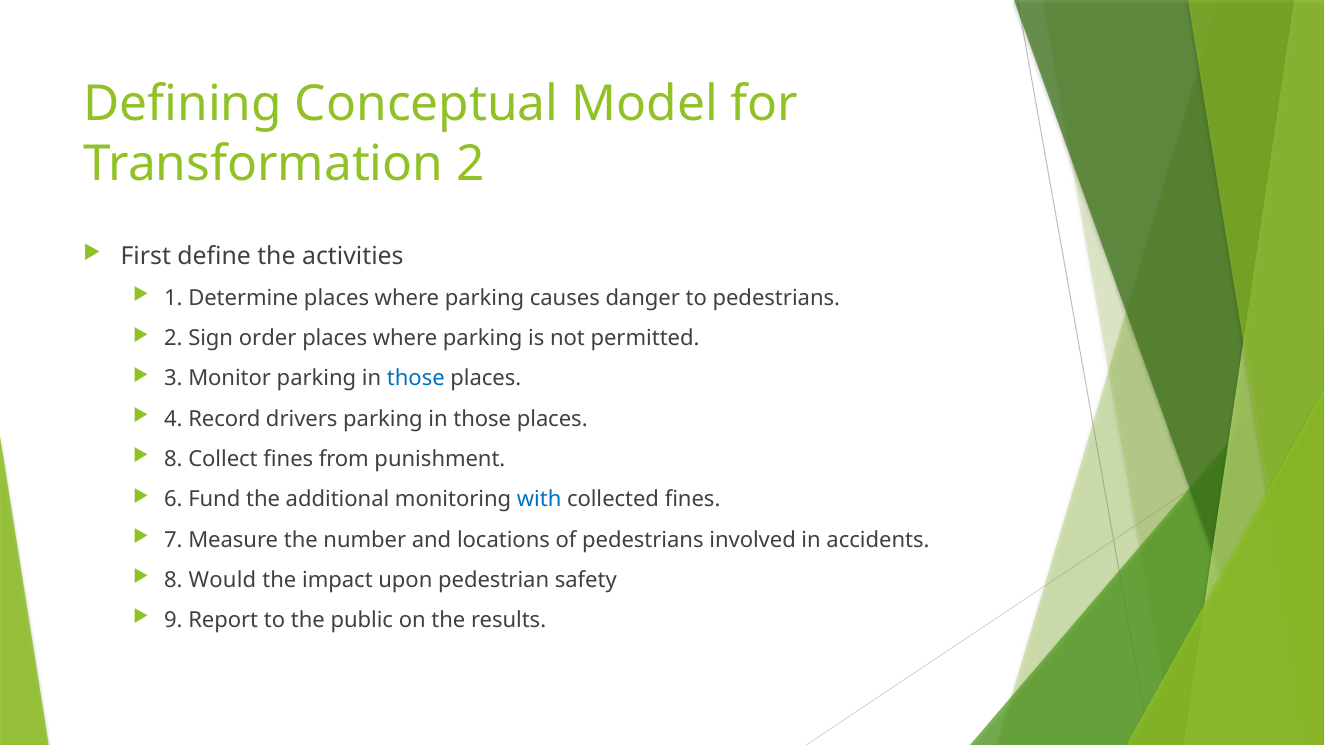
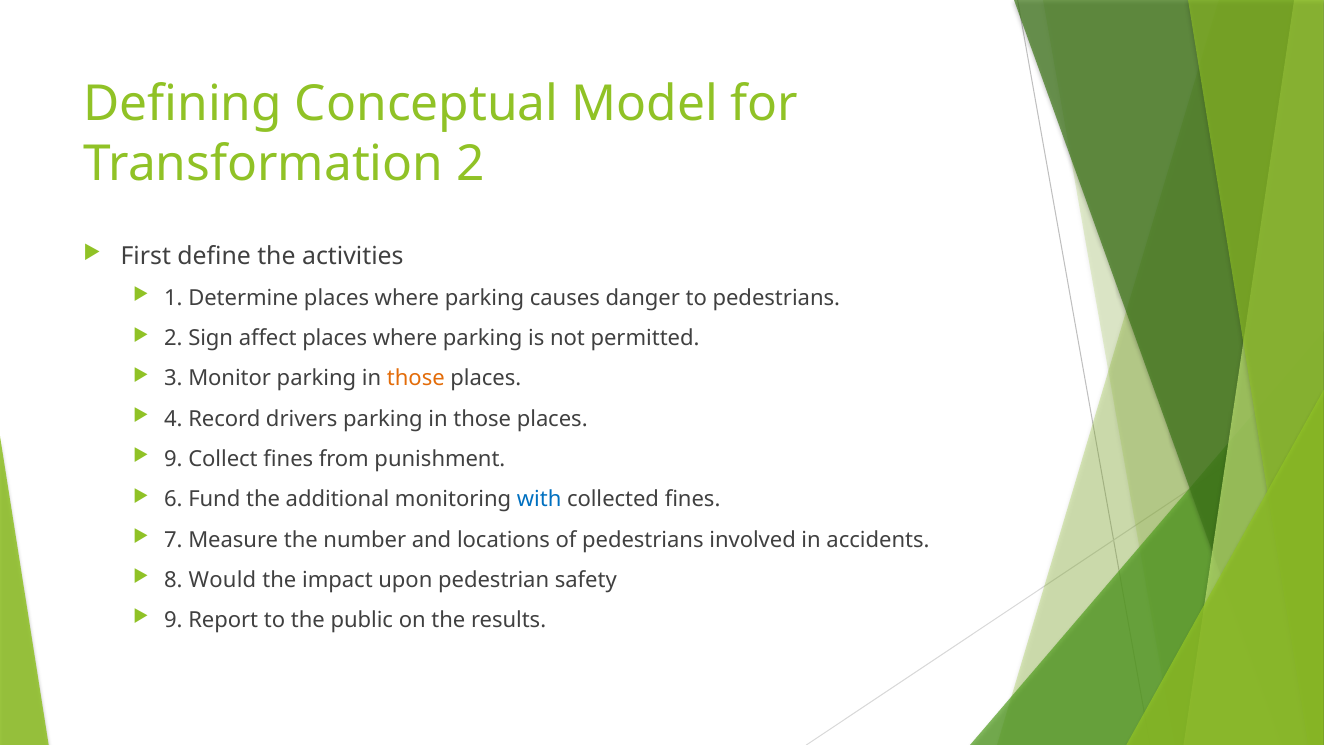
order: order -> affect (268, 338)
those colour: blue -> orange (416, 379)
8: 8 -> 9 (173, 459)
